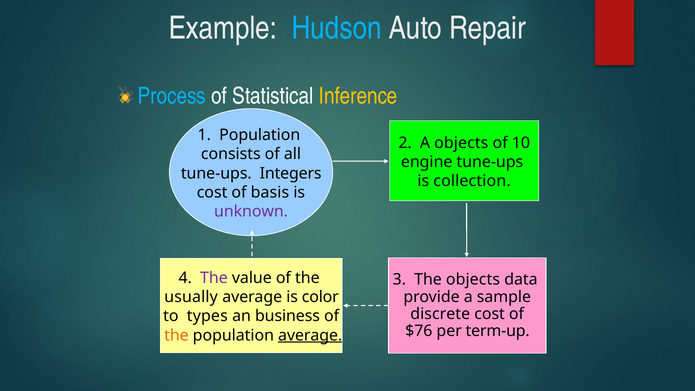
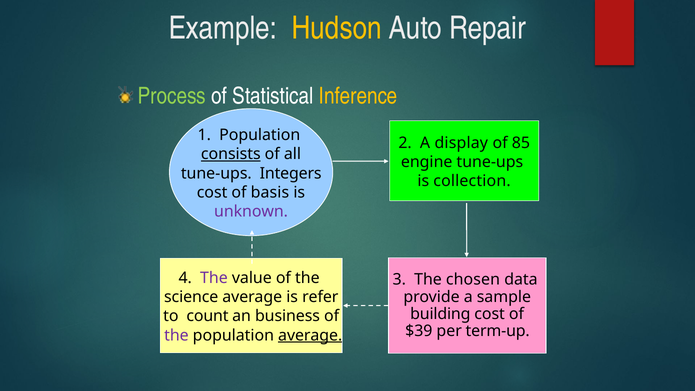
Hudson colour: light blue -> yellow (337, 28)
Process colour: light blue -> light green (172, 96)
A objects: objects -> display (461, 143)
10: 10 -> 85 (521, 143)
consists underline: none -> present (231, 154)
The objects: objects -> chosen (473, 280)
usually: usually -> science (191, 297)
color: color -> refer (320, 297)
discrete: discrete -> building (440, 314)
types: types -> count (207, 316)
$76: $76 -> $39 (419, 331)
the colour: orange -> purple (176, 335)
